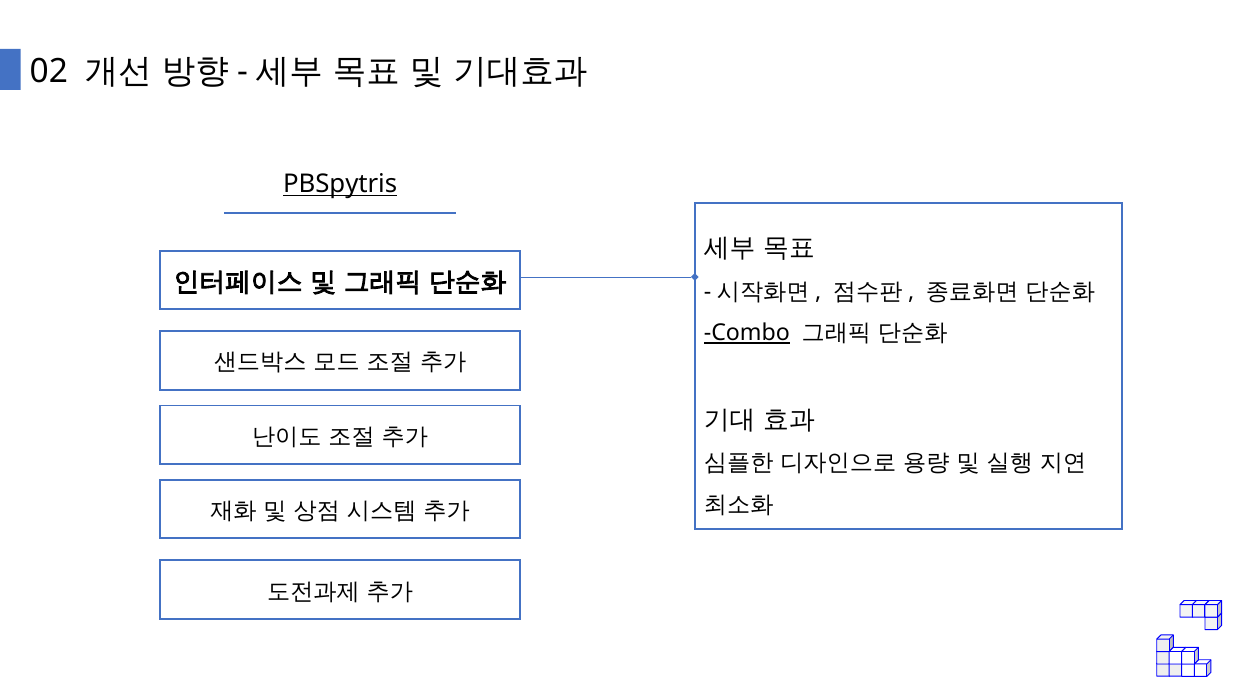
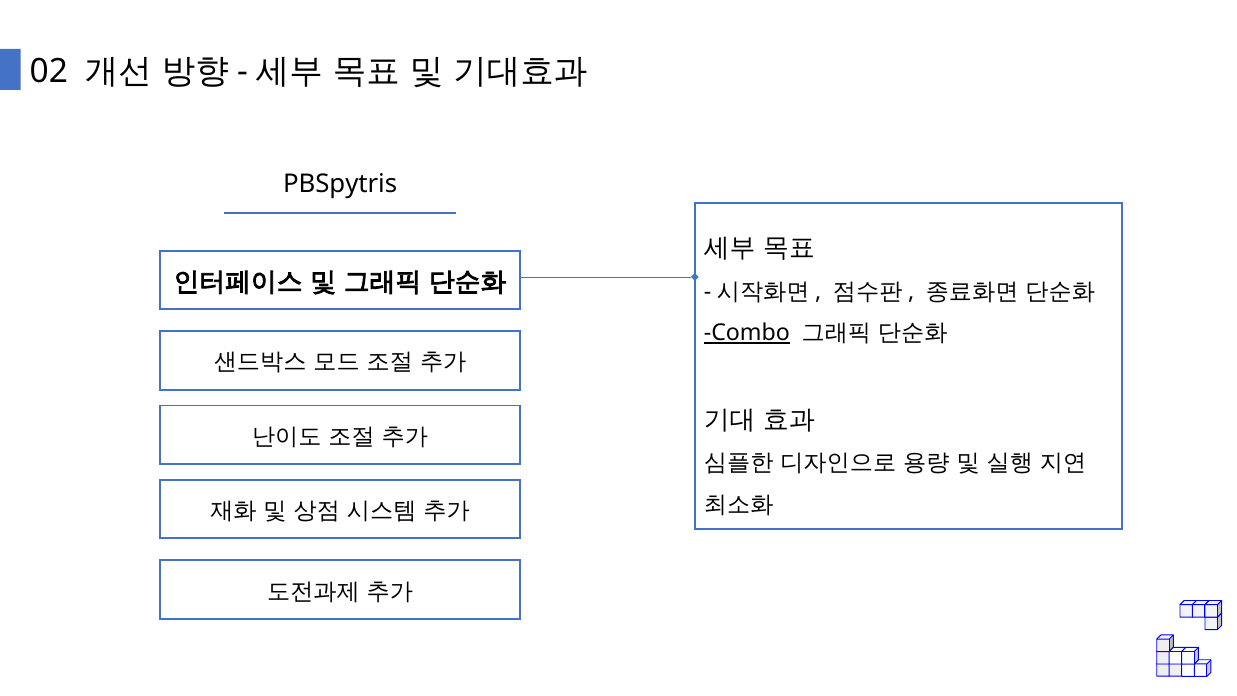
PBSpytris underline: present -> none (340, 184)
